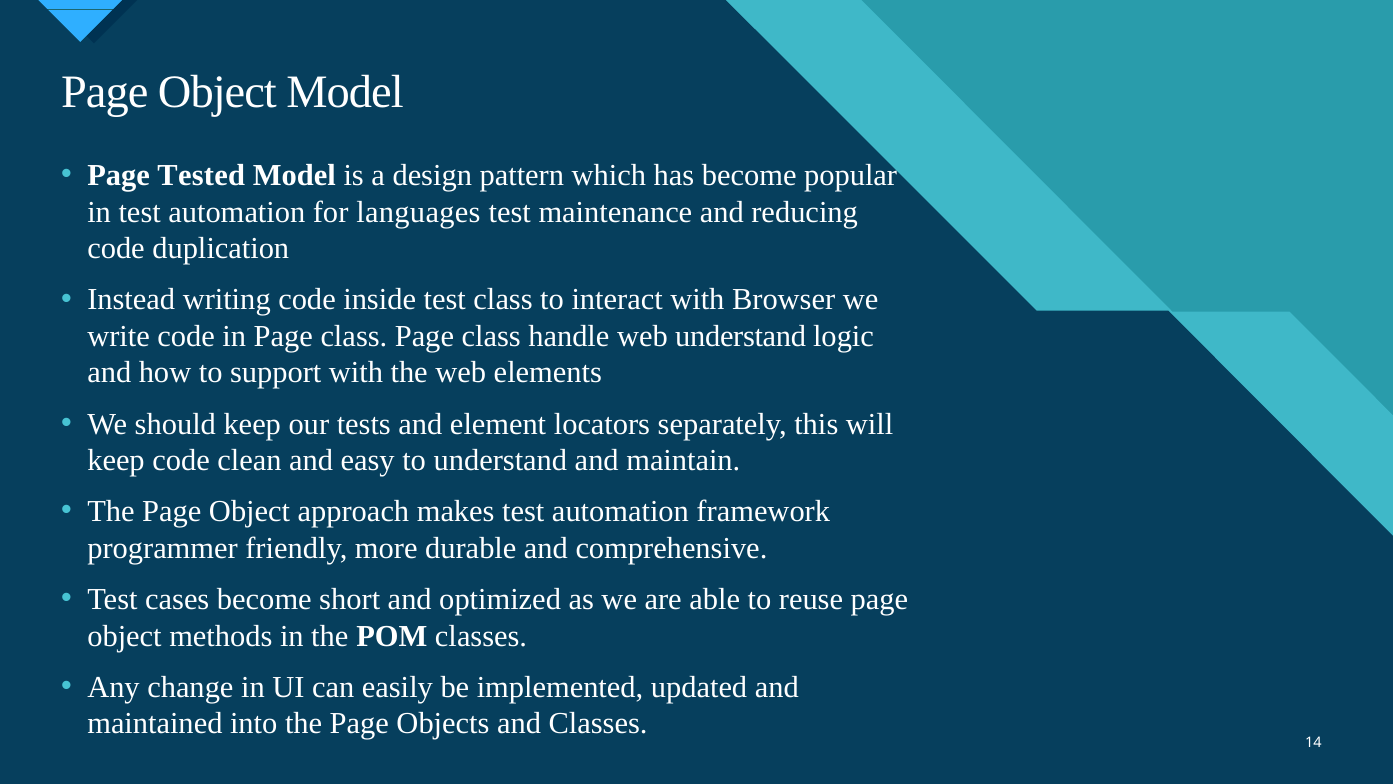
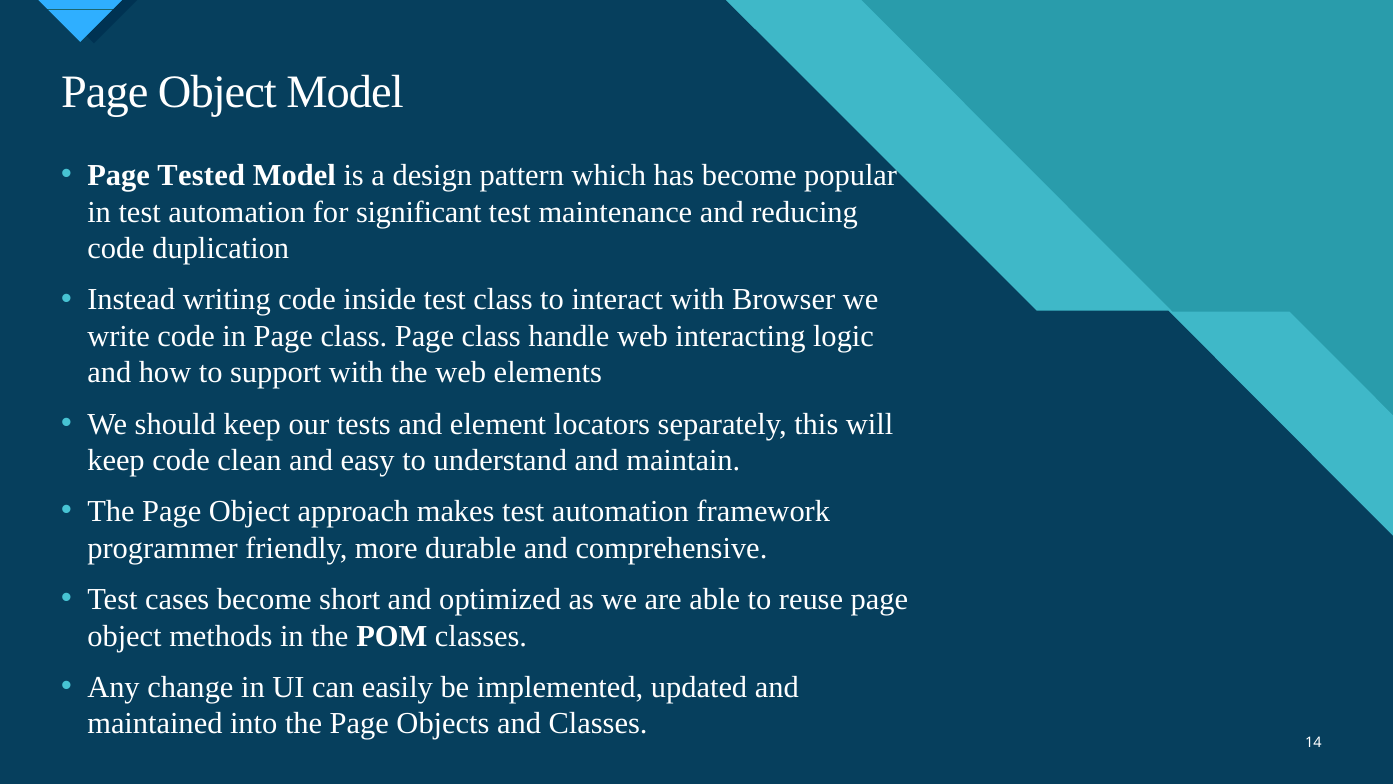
languages: languages -> significant (419, 212)
web understand: understand -> interacting (741, 336)
